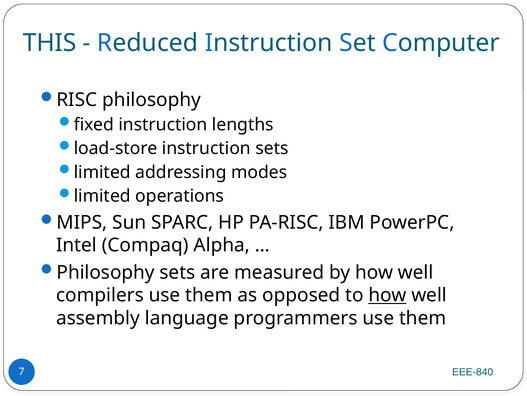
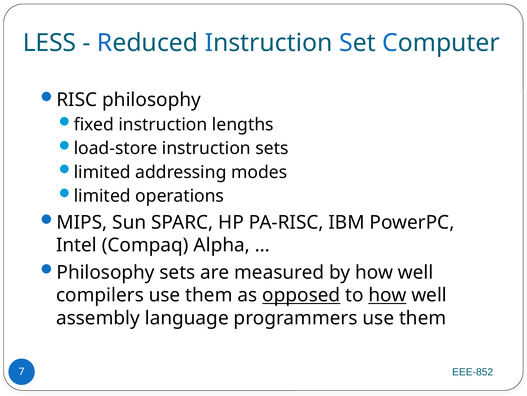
THIS: THIS -> LESS (50, 43)
opposed underline: none -> present (301, 295)
EEE-840: EEE-840 -> EEE-852 (473, 371)
